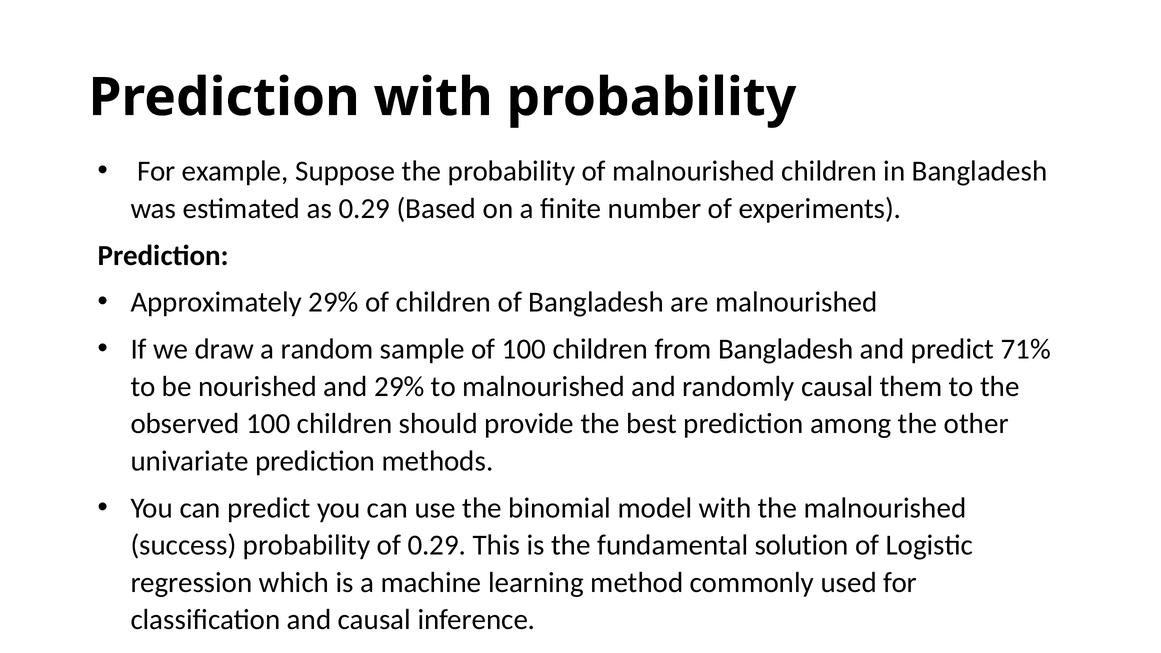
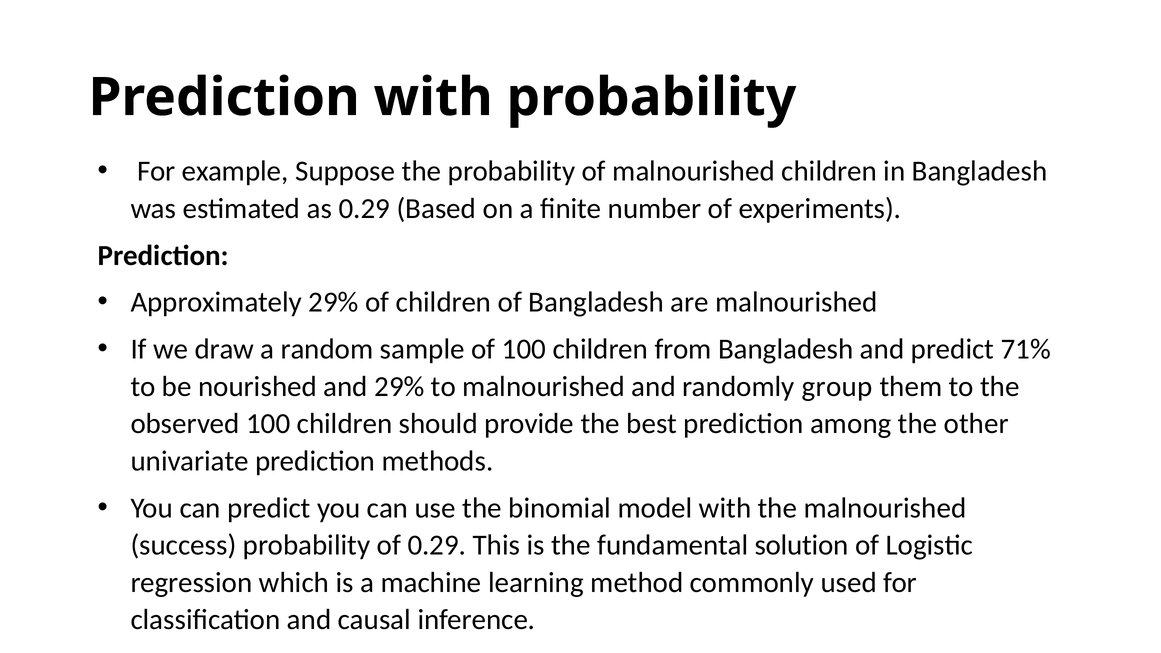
randomly causal: causal -> group (837, 387)
